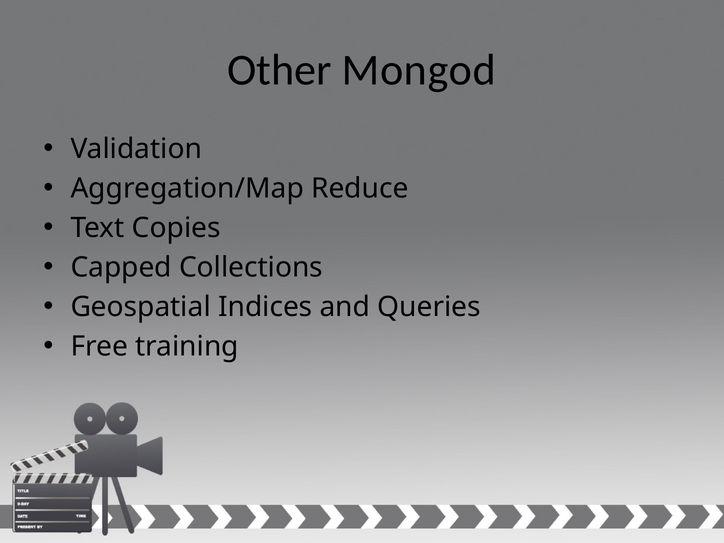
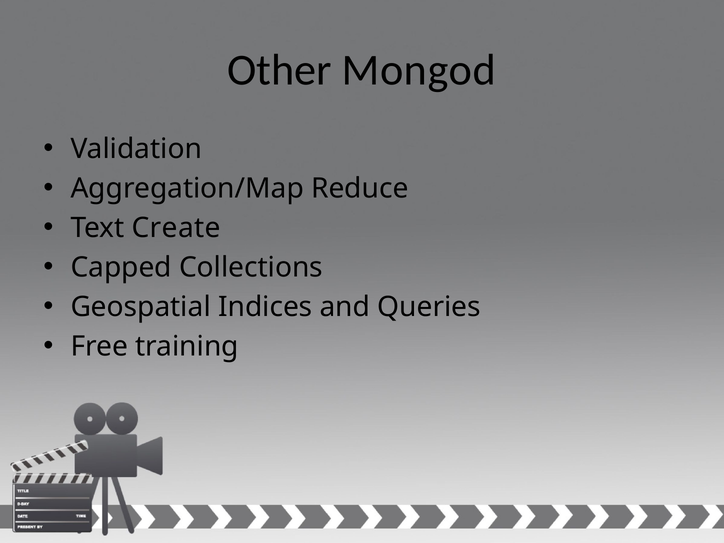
Copies: Copies -> Create (176, 228)
